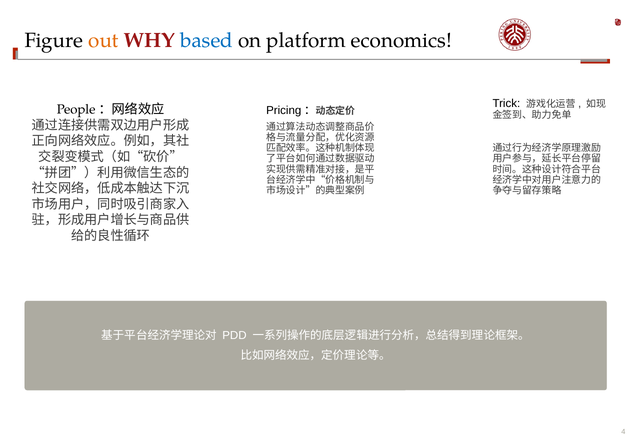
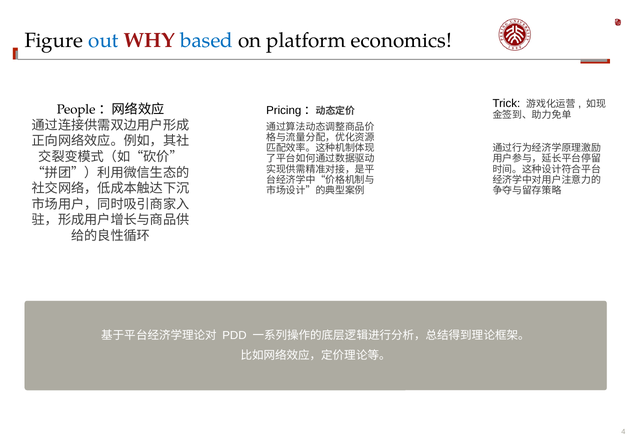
out colour: orange -> blue (104, 41)
